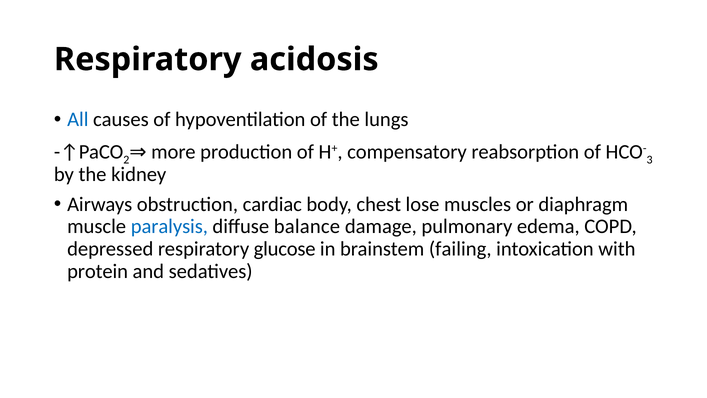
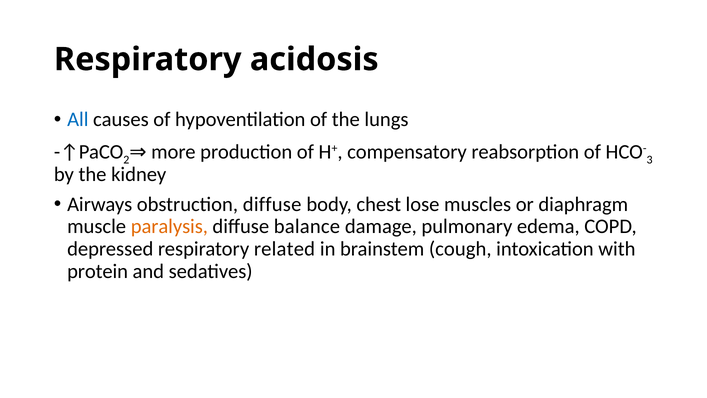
obstruction cardiac: cardiac -> diffuse (272, 204)
paralysis colour: blue -> orange (169, 226)
glucose: glucose -> related (284, 249)
failing: failing -> cough (460, 249)
